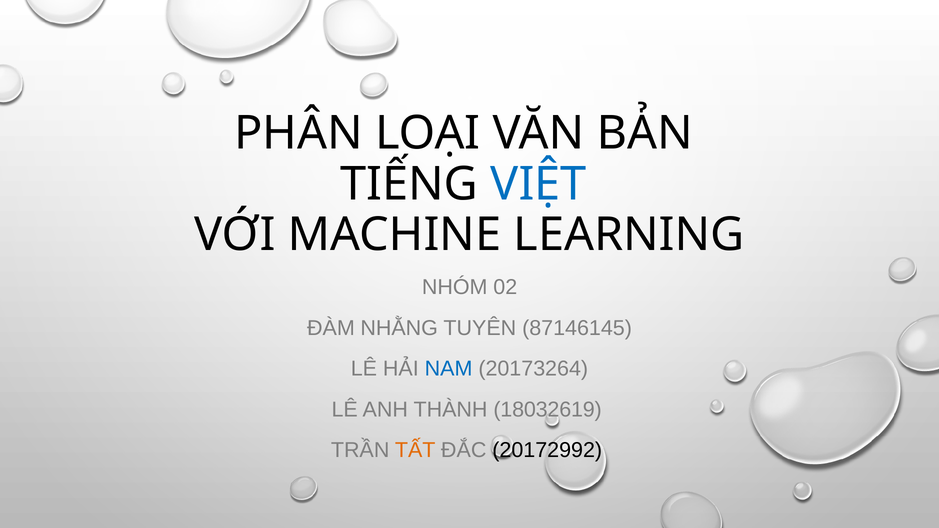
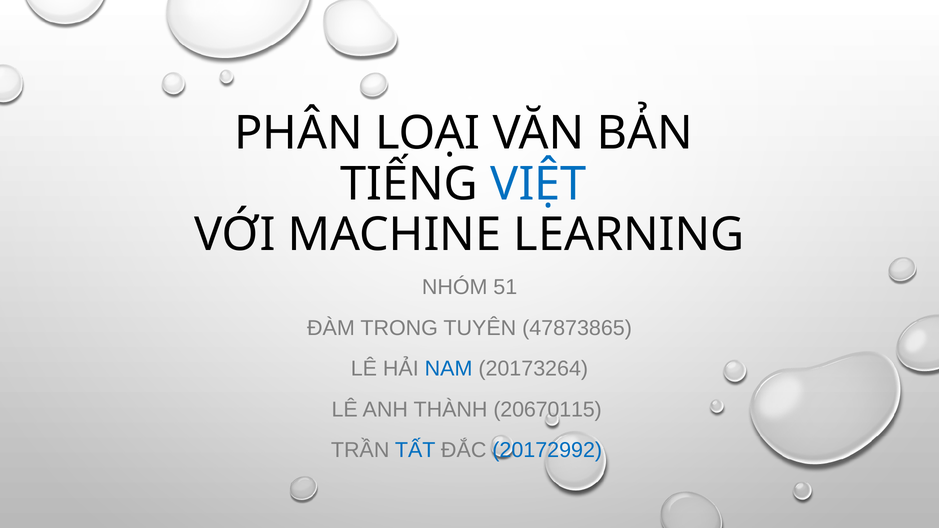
02: 02 -> 51 (505, 287)
NHẰNG: NHẰNG -> TRONG (399, 328)
87146145: 87146145 -> 47873865 (577, 328)
18032619: 18032619 -> 20670115 (548, 410)
TẤT colour: orange -> blue (415, 450)
20172992 colour: black -> blue (547, 450)
